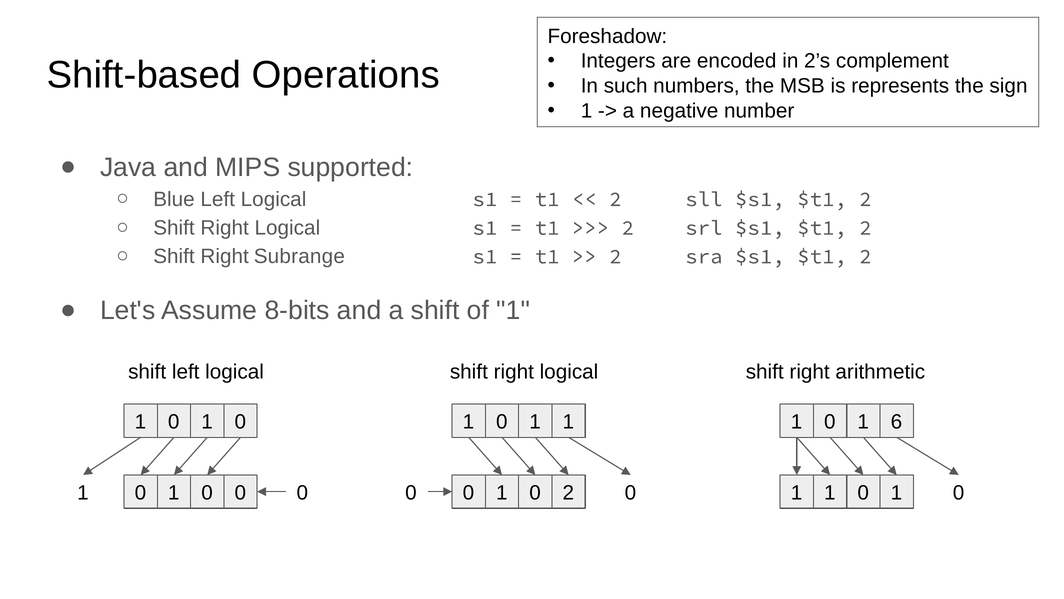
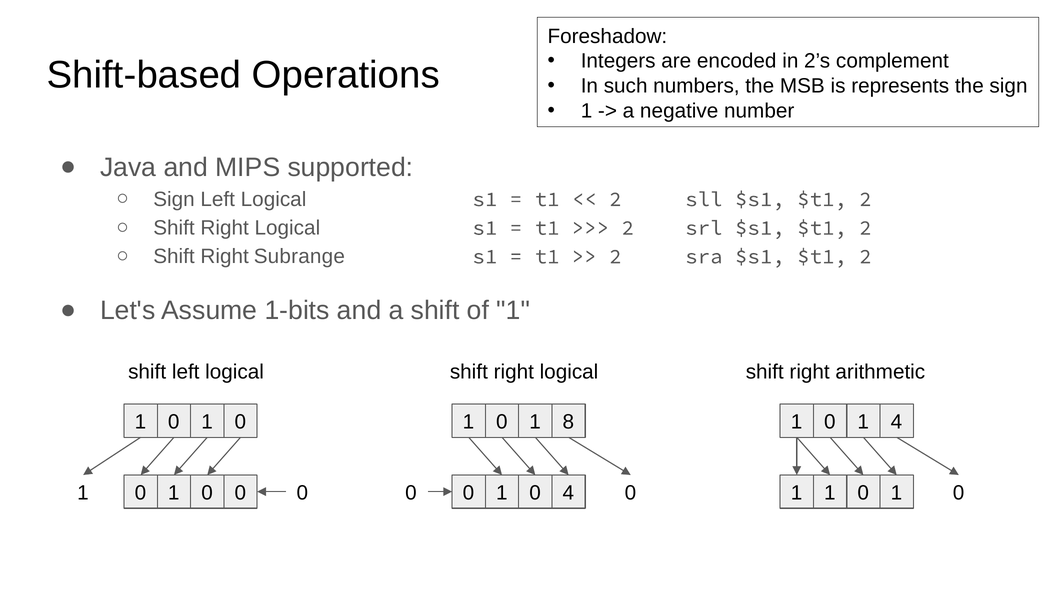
Blue: Blue -> Sign (174, 199)
8-bits: 8-bits -> 1-bits (297, 310)
0 1 1: 1 -> 8 (568, 422)
1 6: 6 -> 4 (896, 422)
0 2: 2 -> 4 (568, 493)
